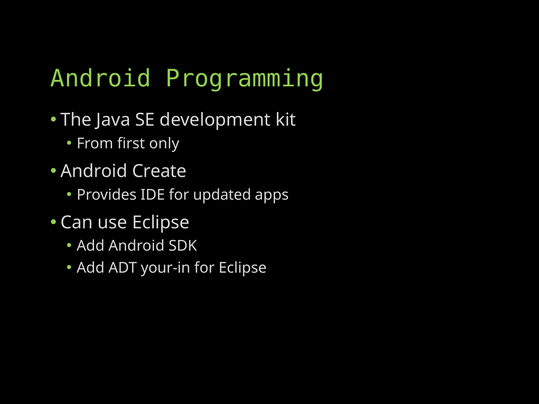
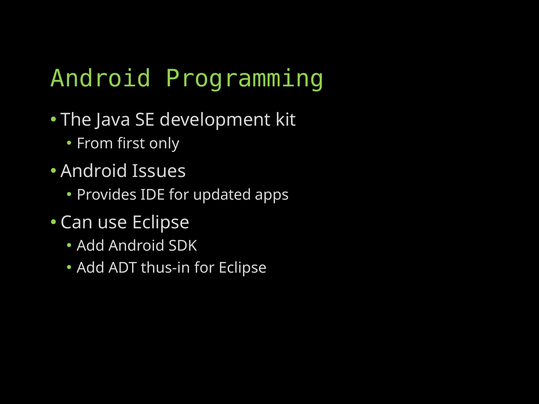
Create: Create -> Issues (159, 171)
your-in: your-in -> thus-in (166, 268)
